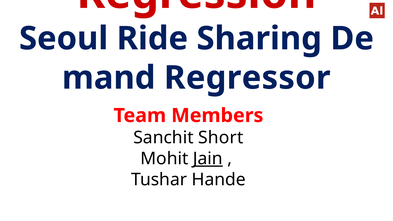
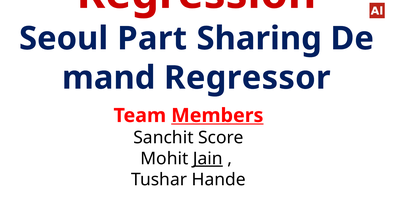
Ride: Ride -> Part (152, 39)
Members underline: none -> present (217, 116)
Short: Short -> Score (221, 138)
